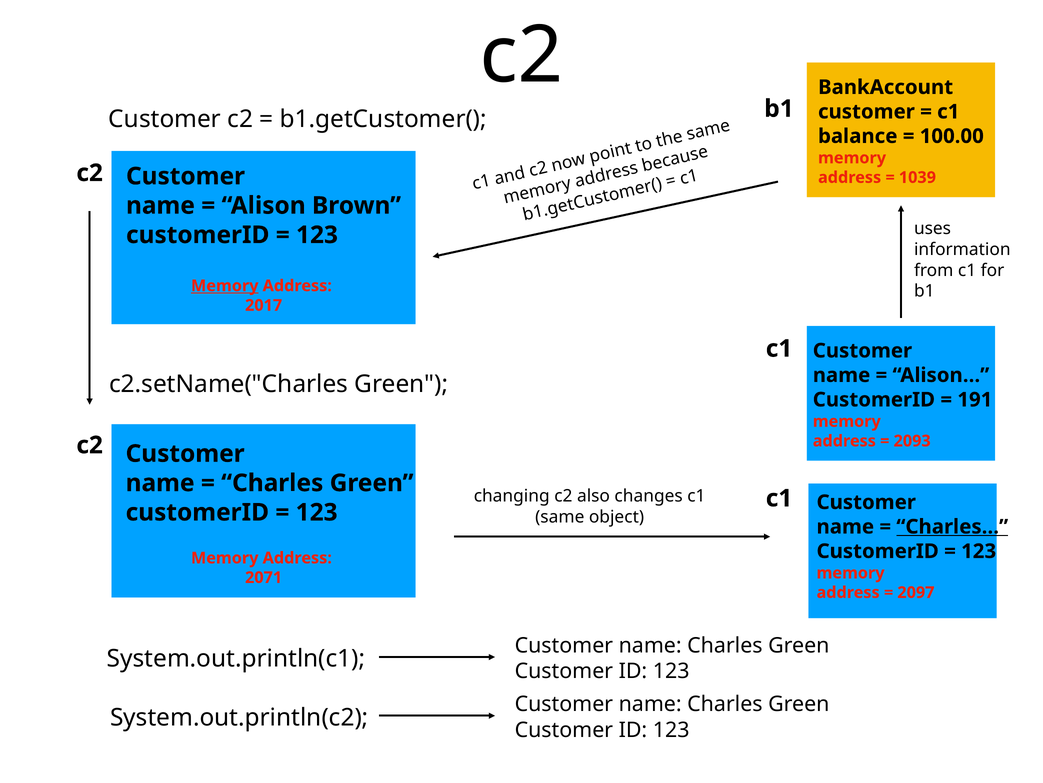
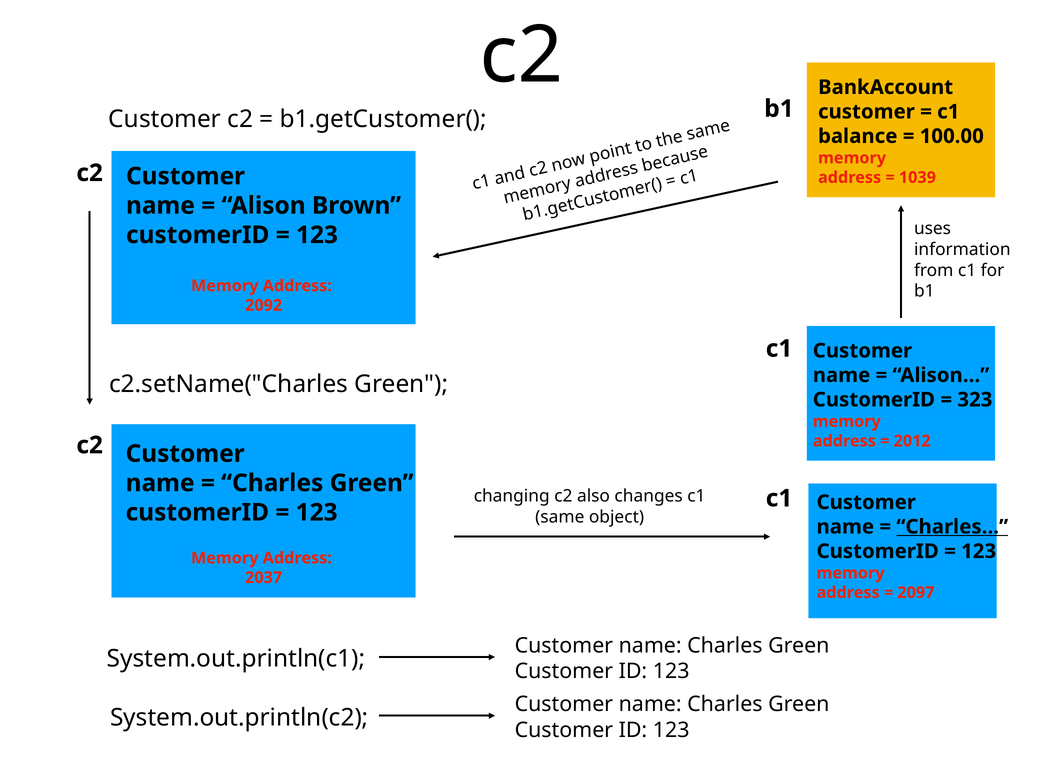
Memory underline: present -> none (225, 286)
2017: 2017 -> 2092 (264, 305)
191: 191 -> 323 (975, 399)
2093: 2093 -> 2012 (912, 441)
2071: 2071 -> 2037 (264, 577)
